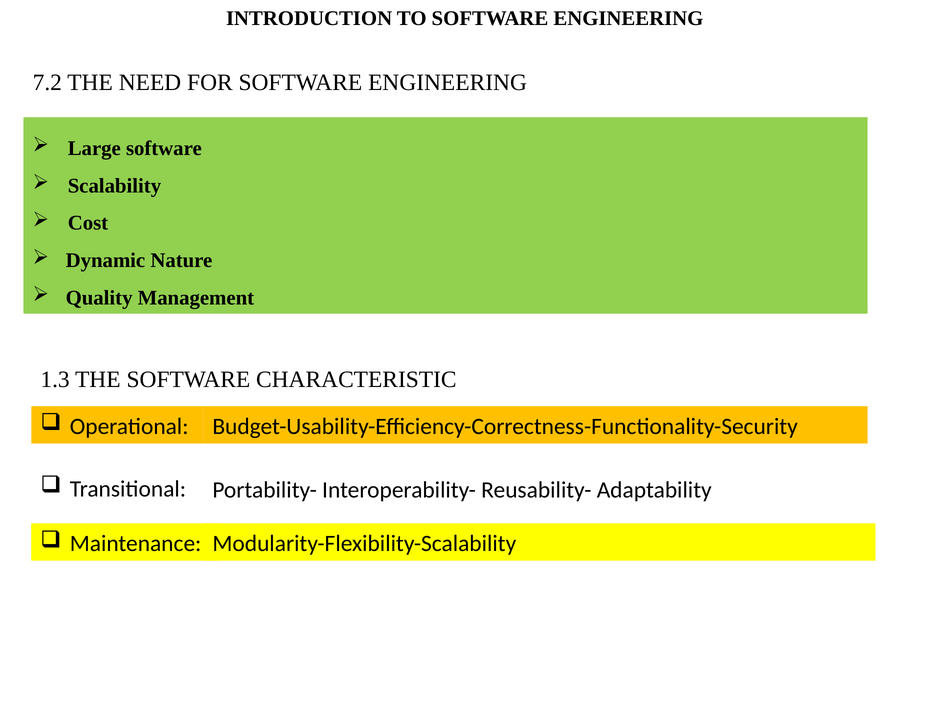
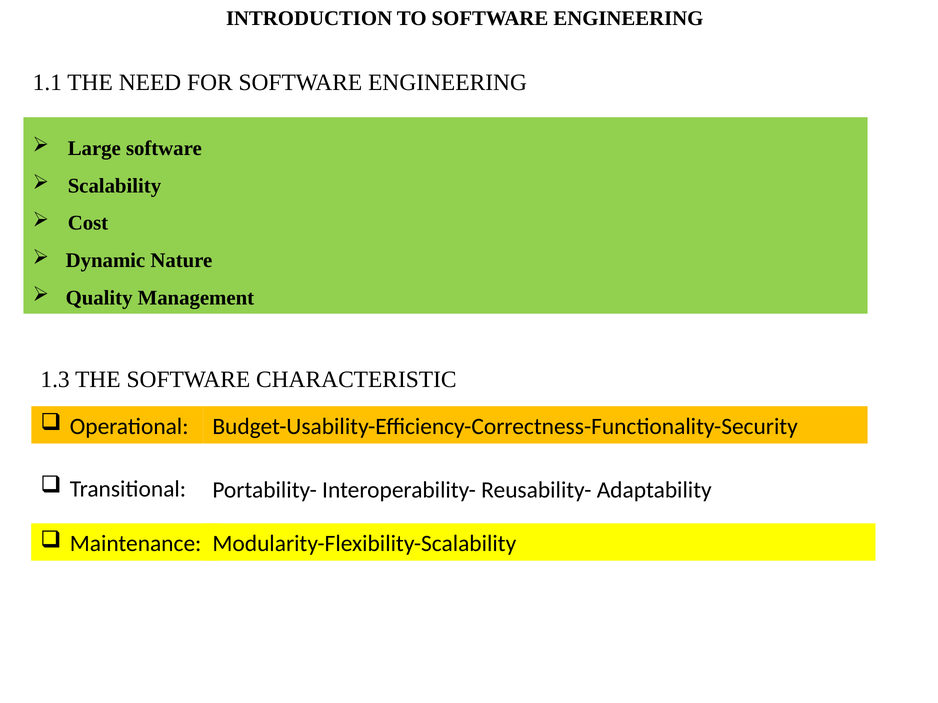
7.2: 7.2 -> 1.1 (47, 83)
